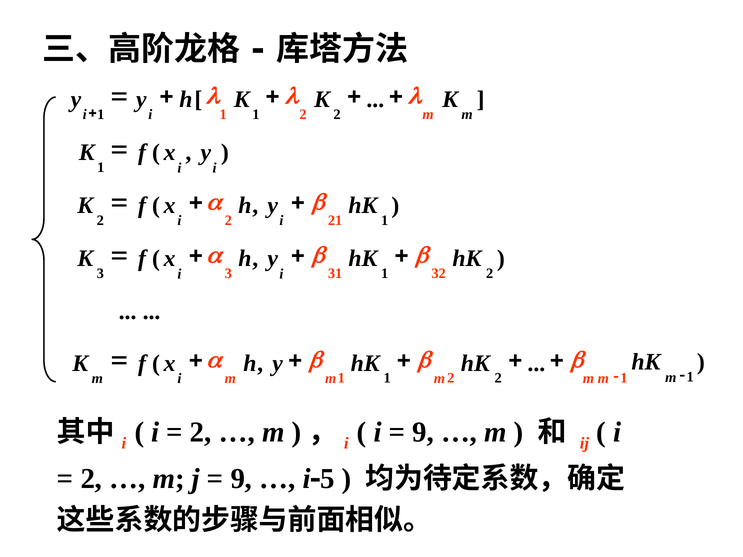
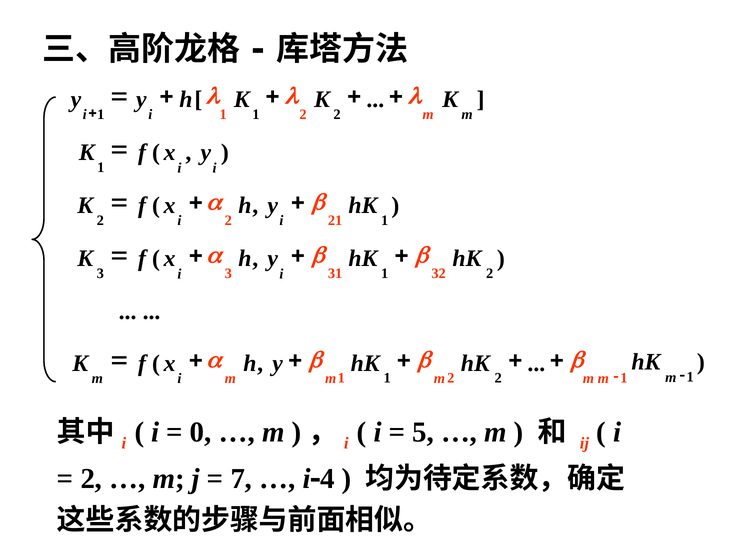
2: 2 -> 0 (201, 432)
9: 9 -> 5 (423, 432)
9: 9 -> 7 (241, 479)
5: 5 -> 4 (327, 479)
